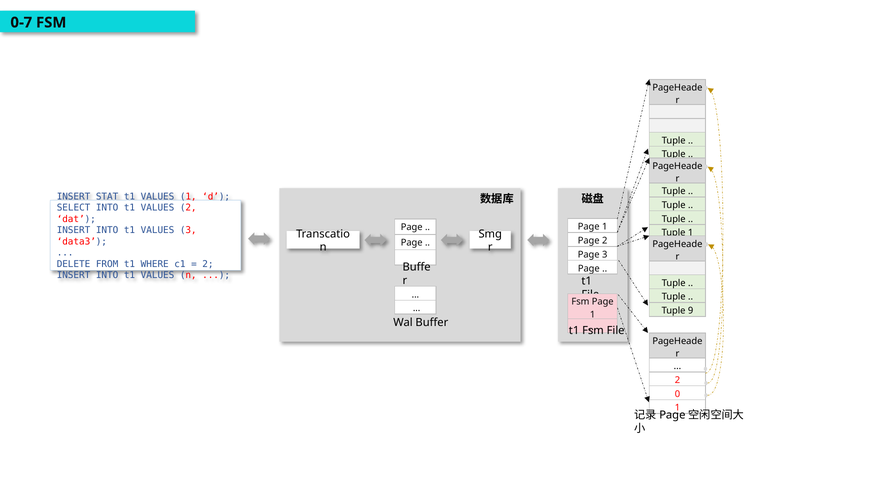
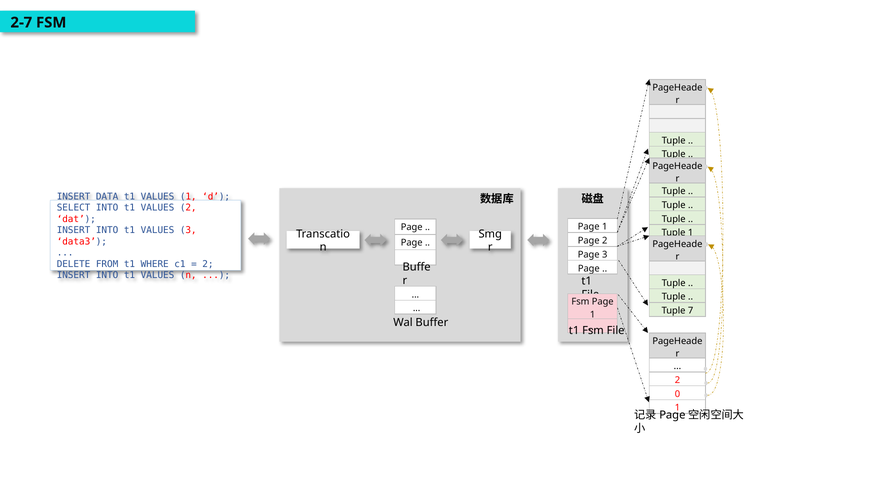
0-7: 0-7 -> 2-7 (21, 23)
STAT: STAT -> DATA (107, 197)
9: 9 -> 7 (691, 311)
